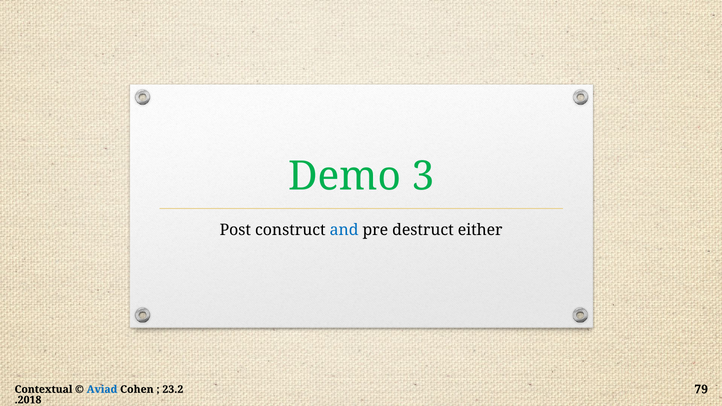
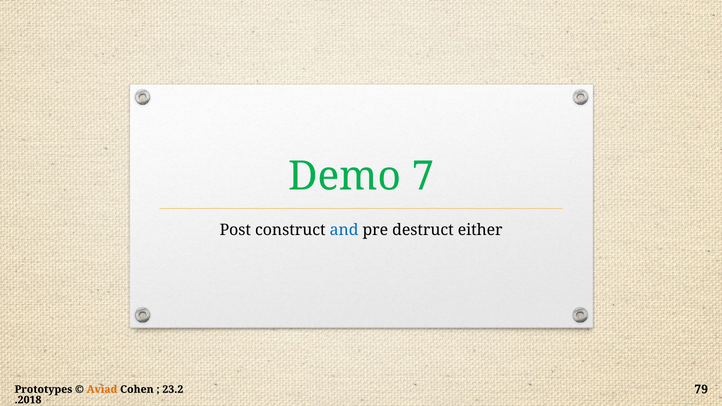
3: 3 -> 7 (423, 176)
Contextual: Contextual -> Prototypes (43, 389)
Aviad colour: blue -> orange (102, 389)
